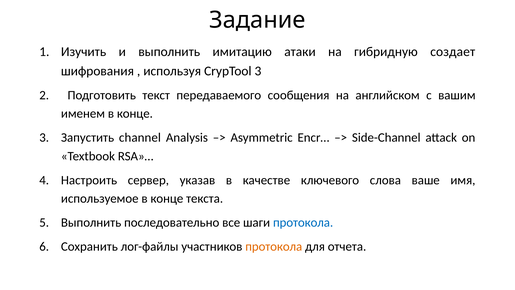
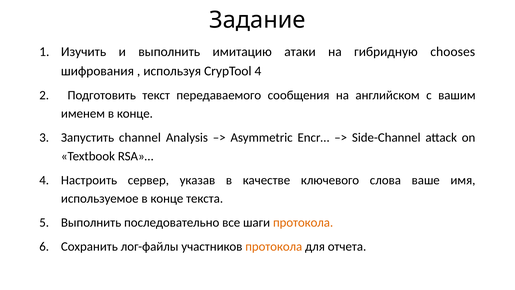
создает: создает -> chooses (453, 52)
CrypTool 3: 3 -> 4 (258, 71)
протокола colour: blue -> orange (303, 222)
